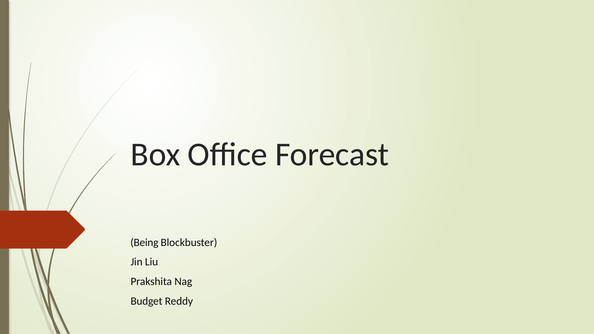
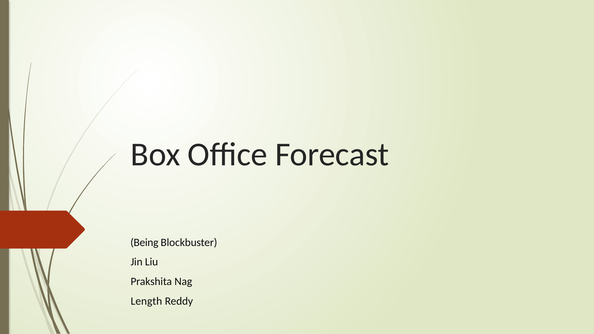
Budget: Budget -> Length (146, 301)
